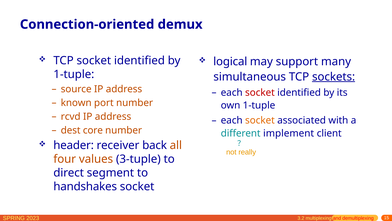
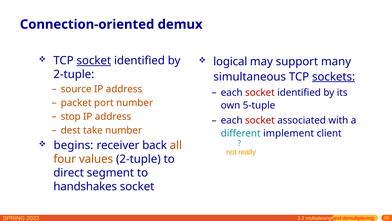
socket underline: none -> present (94, 61)
1-tuple: 1-tuple -> 2-tuple (74, 74)
known: known -> packet (76, 103)
own 1-tuple: 1-tuple -> 5-tuple (259, 105)
rcvd: rcvd -> stop (71, 116)
socket colour: orange -> red (260, 120)
core: core -> take (93, 130)
header: header -> begins (73, 145)
values 3-tuple: 3-tuple -> 2-tuple (138, 159)
